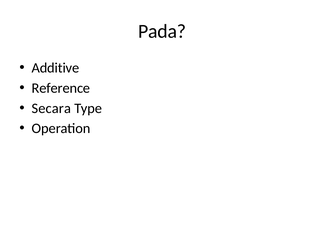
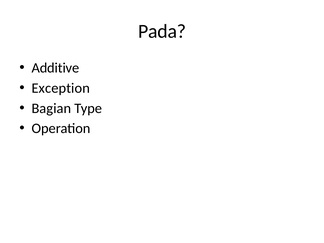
Reference: Reference -> Exception (61, 88)
Secara: Secara -> Bagian (51, 108)
